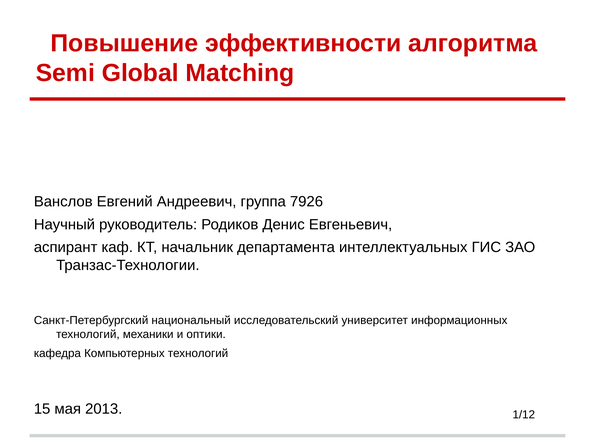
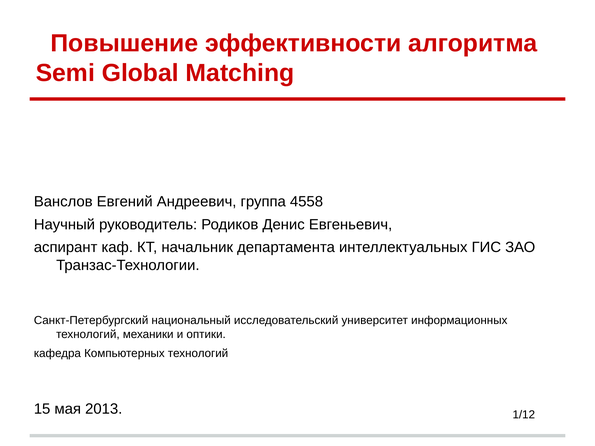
7926: 7926 -> 4558 (306, 202)
